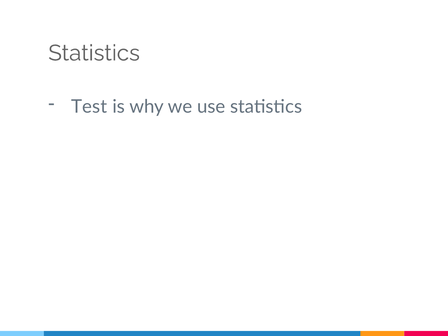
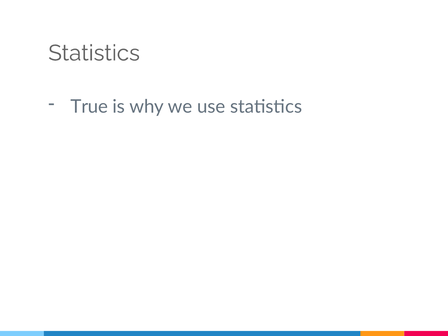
Test: Test -> True (89, 107)
